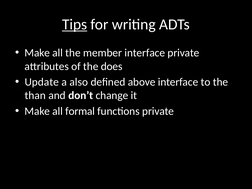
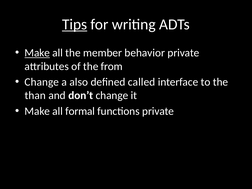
Make underline: none -> present (37, 53)
member interface: interface -> behavior (145, 53)
does: does -> from (112, 66)
Update: Update -> Change (42, 82)
above: above -> called (142, 82)
